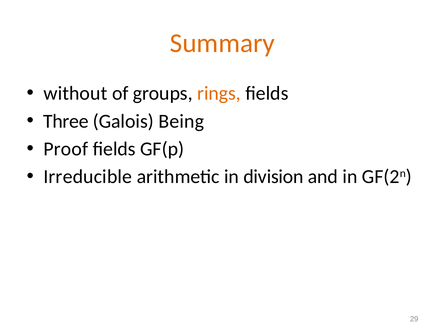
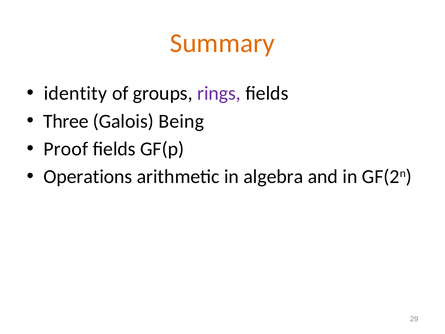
without: without -> identity (75, 93)
rings colour: orange -> purple (219, 93)
Irreducible: Irreducible -> Operations (88, 176)
division: division -> algebra (273, 176)
